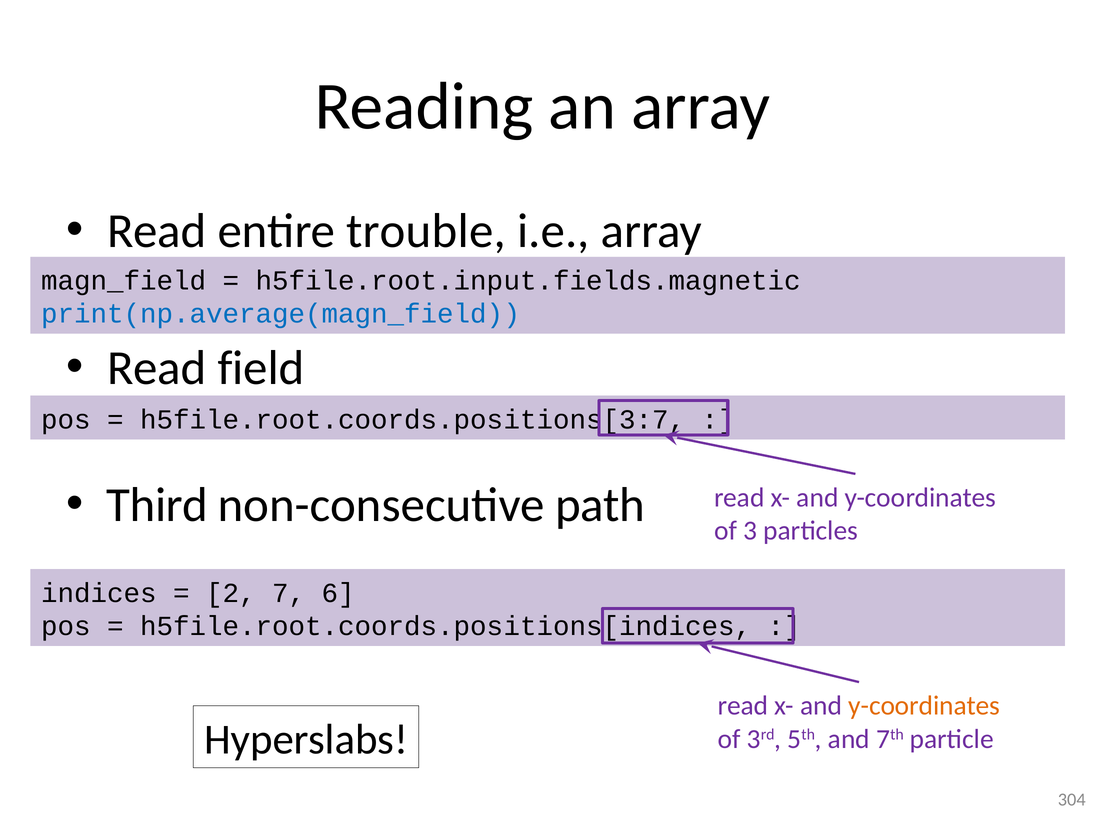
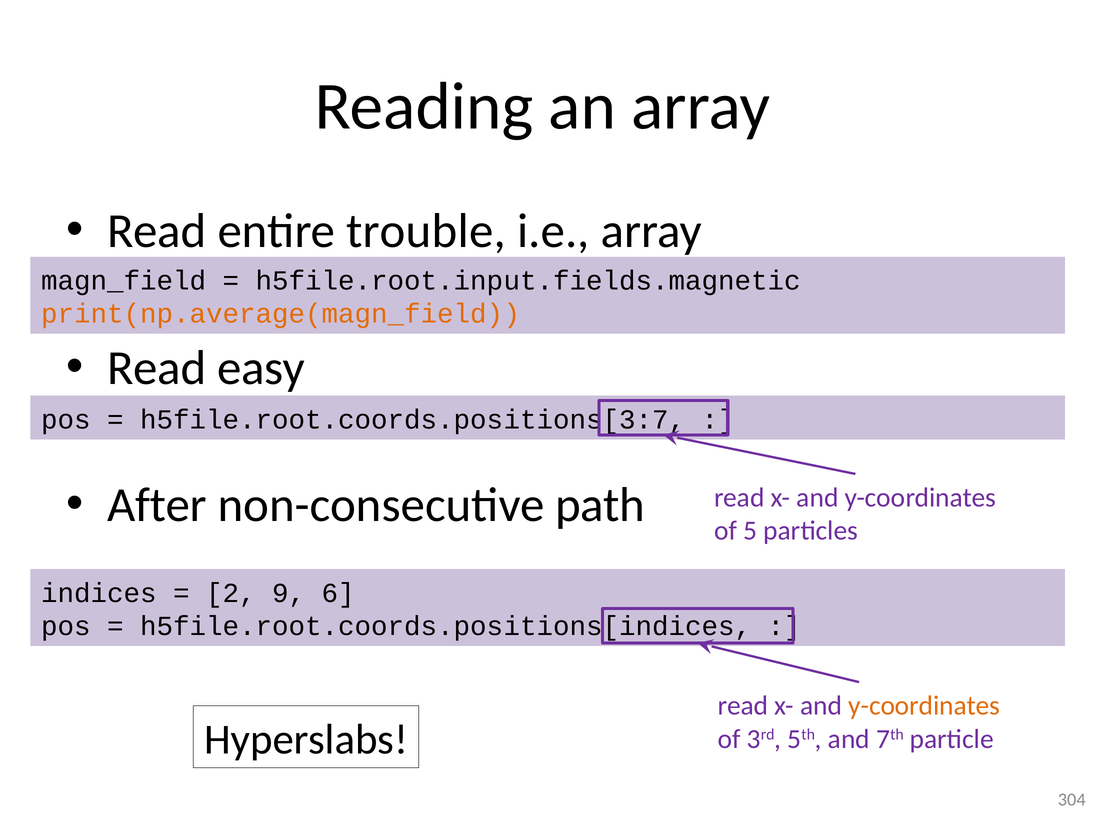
print(np.average(magn_field colour: blue -> orange (281, 314)
field: field -> easy (261, 368)
Third: Third -> After (157, 505)
3: 3 -> 5 (750, 531)
7: 7 -> 9 (289, 593)
